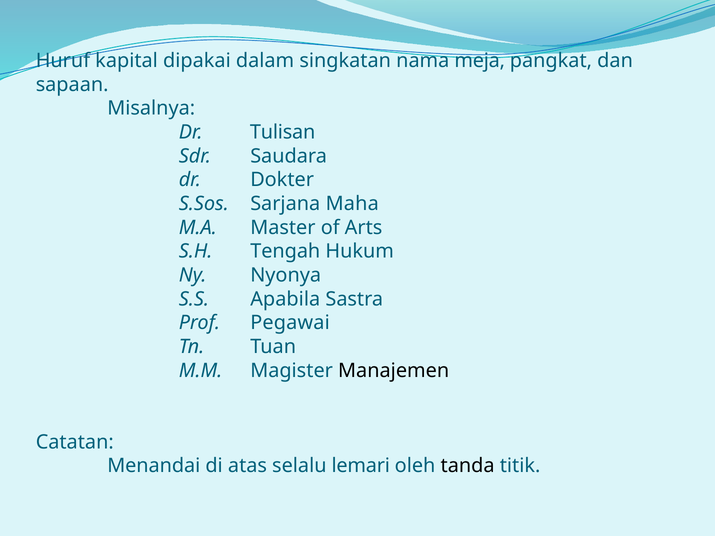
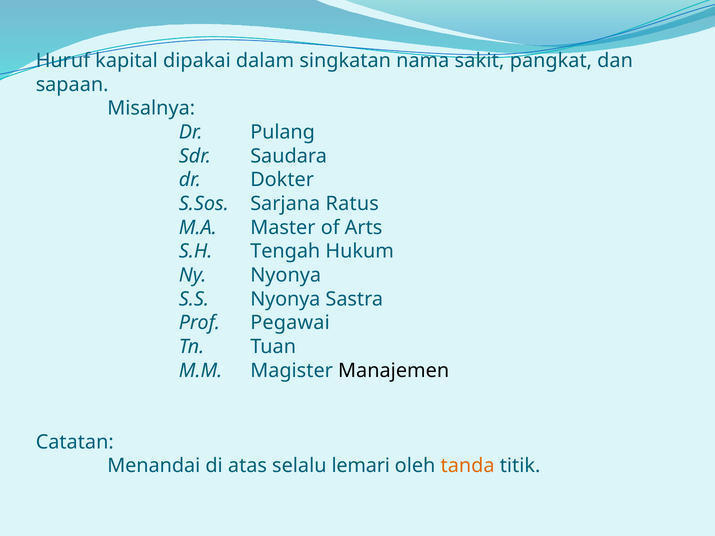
meja: meja -> sakit (480, 61)
Tulisan: Tulisan -> Pulang (283, 132)
Maha: Maha -> Ratus (352, 204)
S.S Apabila: Apabila -> Nyonya (285, 299)
tanda colour: black -> orange (468, 466)
